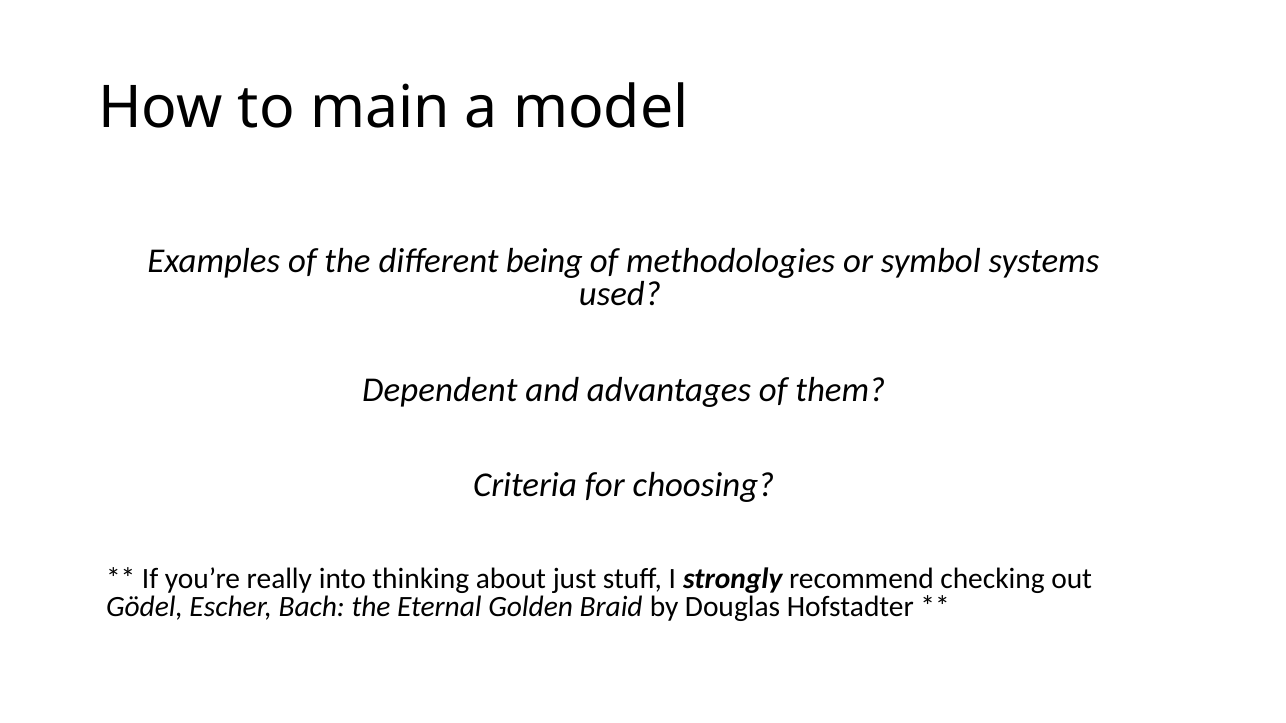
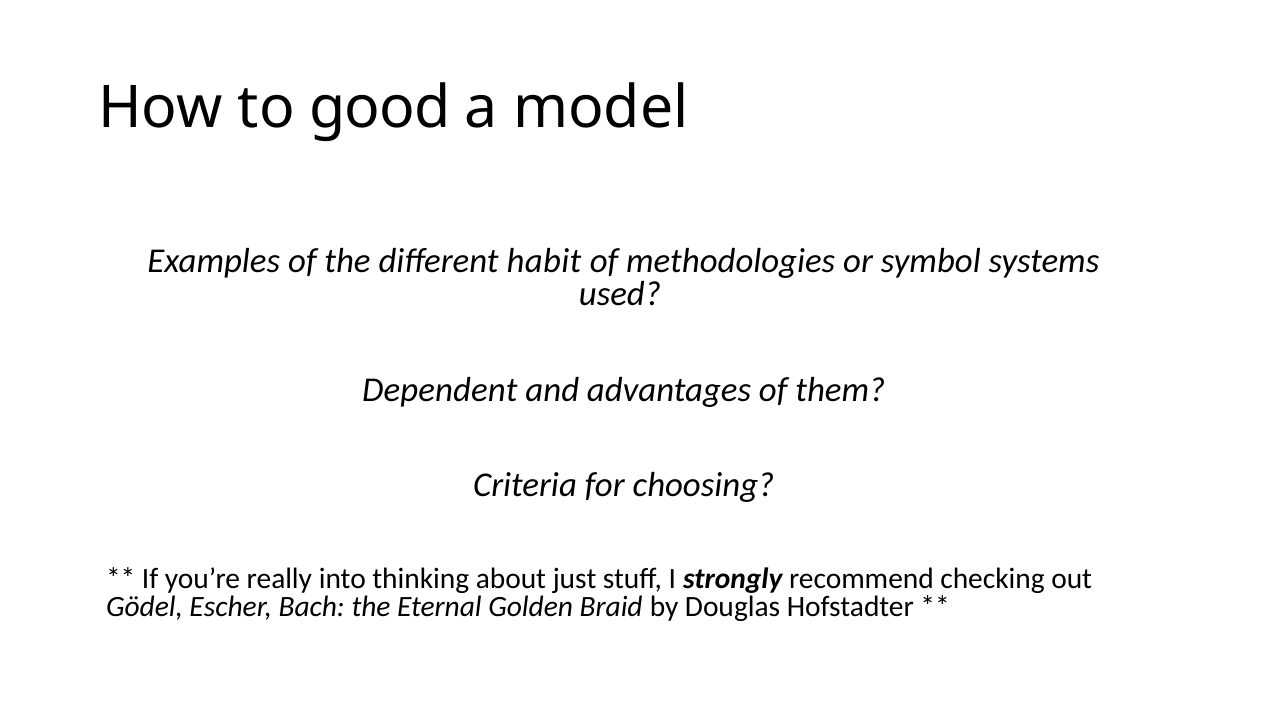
main: main -> good (380, 108)
being: being -> habit (544, 261)
